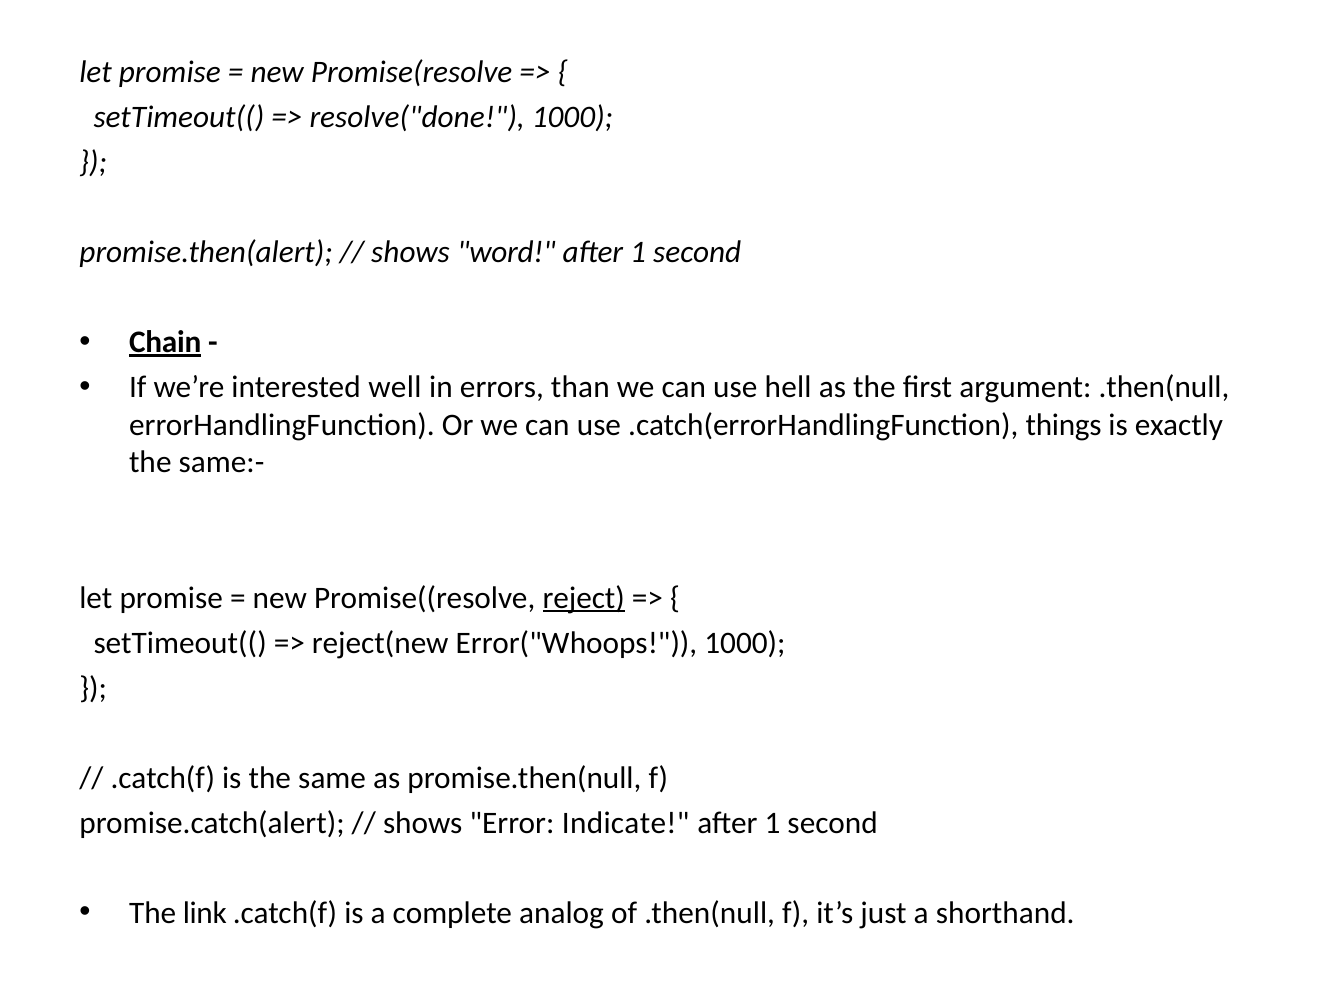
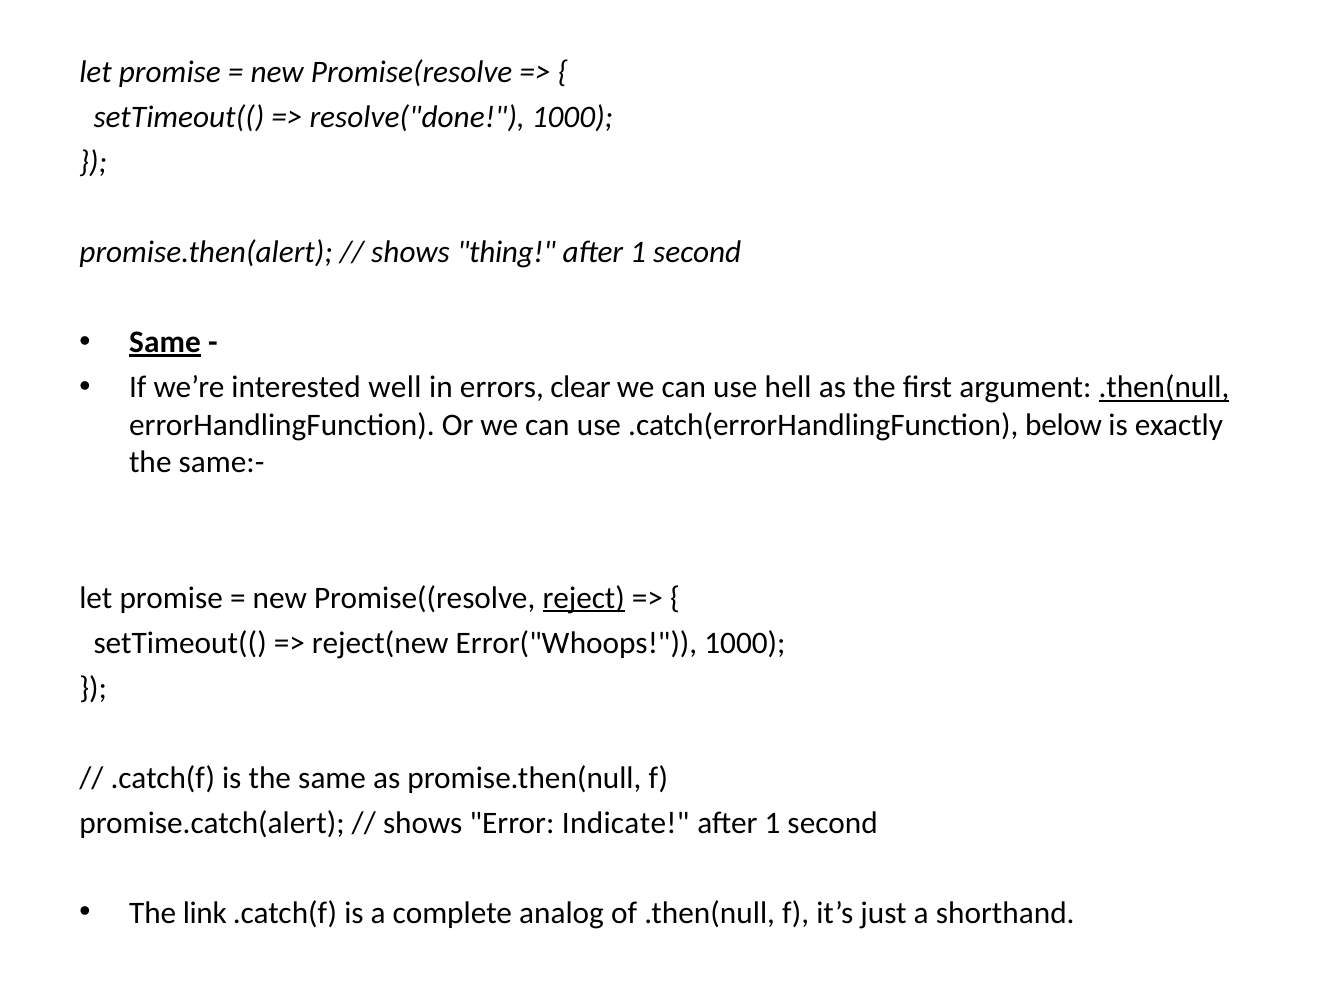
word: word -> thing (506, 252)
Chain: Chain -> Same (165, 342)
than: than -> clear (581, 388)
.then(null underline: none -> present (1164, 388)
things: things -> below (1064, 425)
